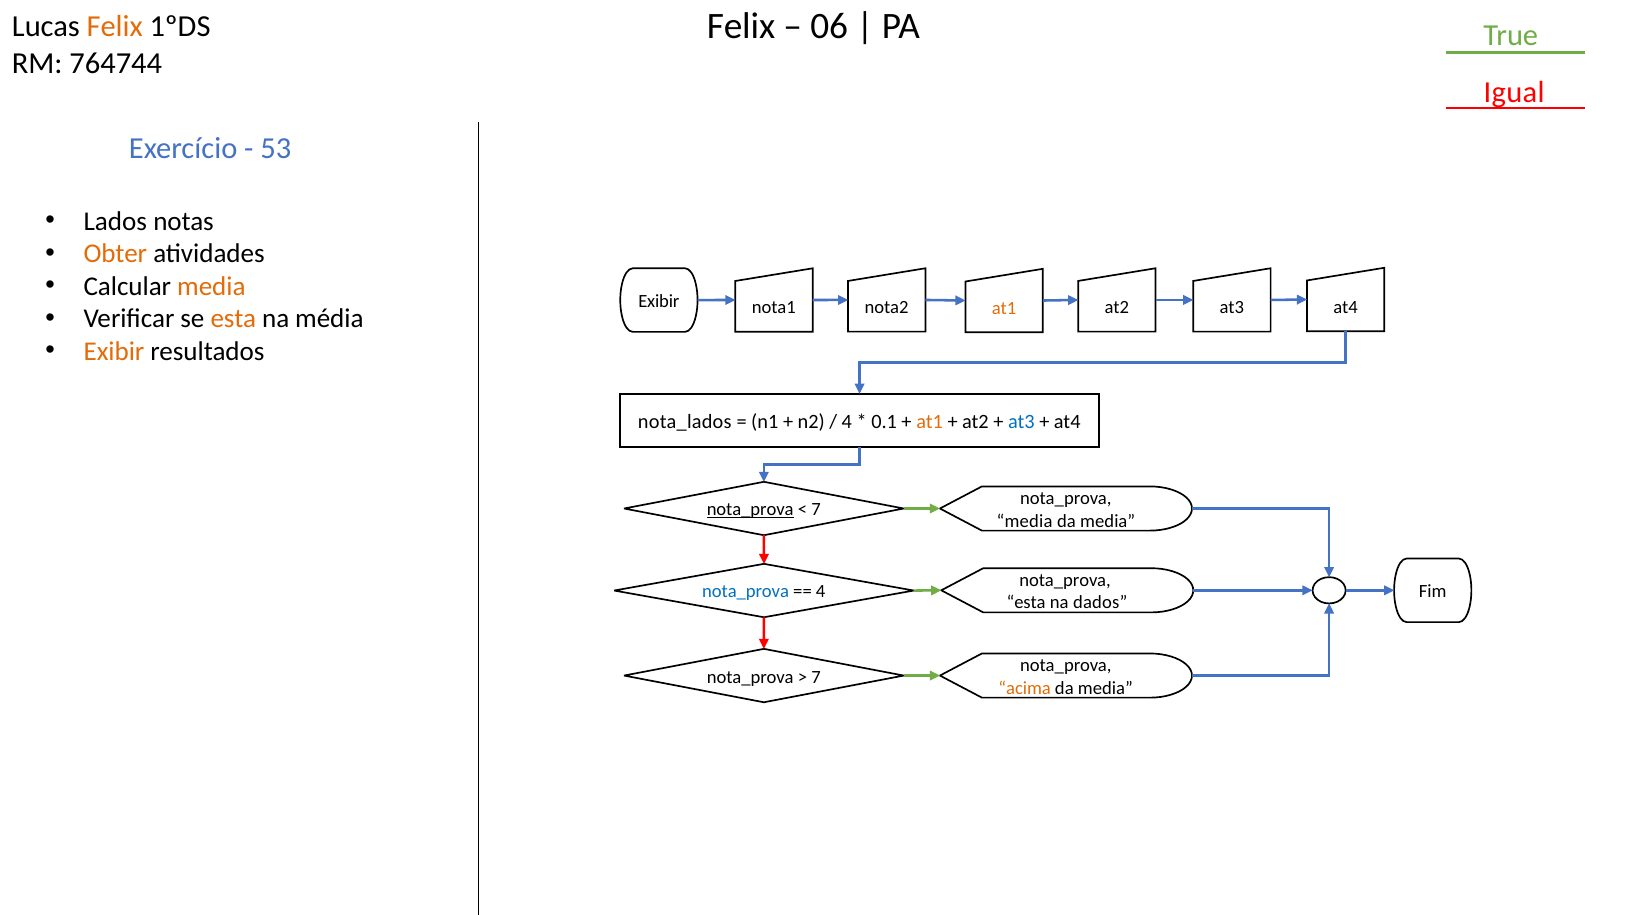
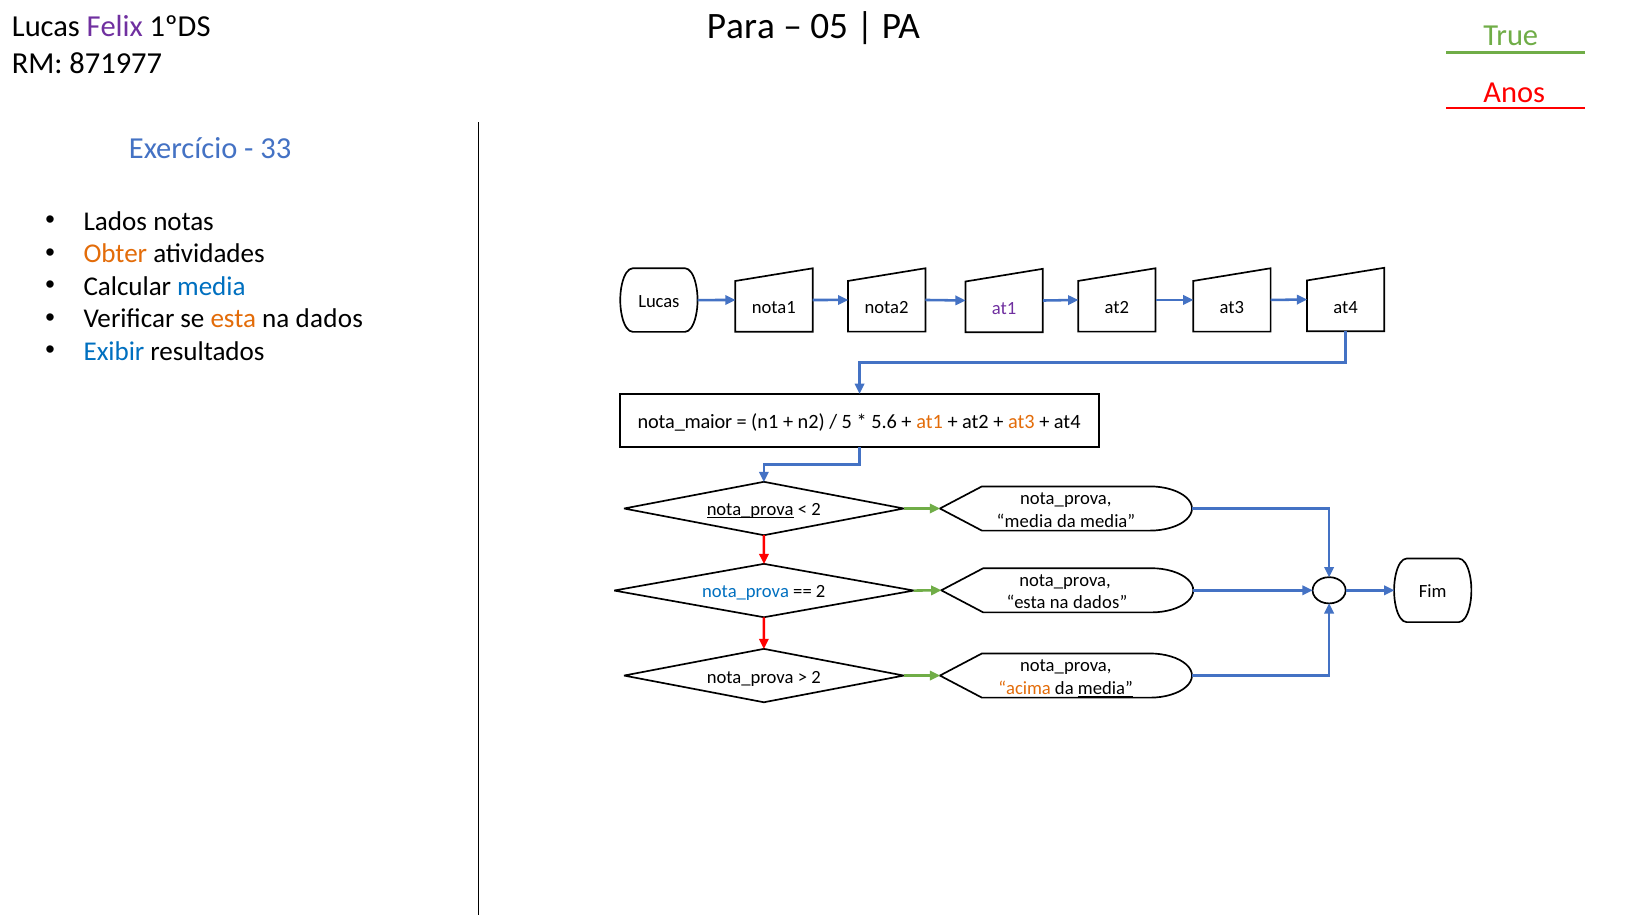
Felix: Felix -> Para (741, 26)
06: 06 -> 05 (829, 26)
Felix colour: orange -> purple (115, 26)
764744: 764744 -> 871977 (116, 63)
Igual: Igual -> Anos (1514, 92)
53: 53 -> 33 (276, 148)
media colour: orange -> blue (211, 286)
Exibir: Exibir -> Lucas (659, 301)
at1 colour: orange -> purple (1004, 308)
média: média -> dados (329, 319)
Exibir colour: orange -> blue (114, 351)
nota_lados: nota_lados -> nota_maior (685, 422)
4: 4 -> 5 (847, 422)
0.1: 0.1 -> 5.6 (884, 422)
at3 colour: blue -> orange (1021, 422)
7: 7 -> 2 (816, 510)
4: 4 -> 2 (821, 592)
7: 7 -> 2 (816, 677)
media underline: none -> present (1105, 688)
